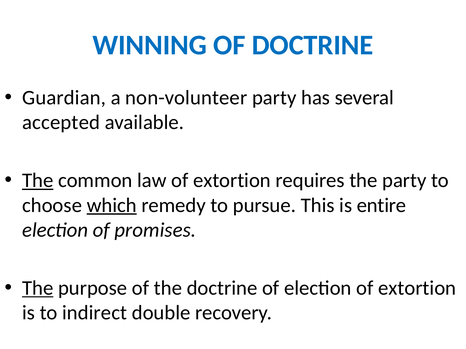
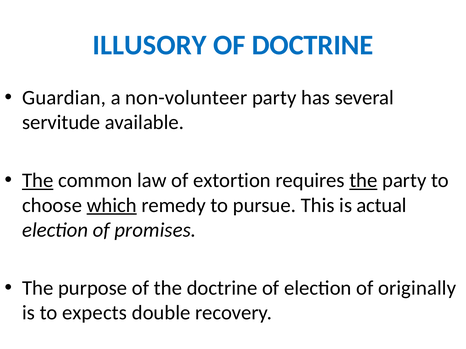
WINNING: WINNING -> ILLUSORY (150, 45)
accepted: accepted -> servitude (61, 123)
the underline: none -> present (363, 181)
entire: entire -> actual (382, 205)
The underline: present -> none (38, 288)
election of extortion: extortion -> originally (417, 288)
indirect: indirect -> expects (95, 313)
